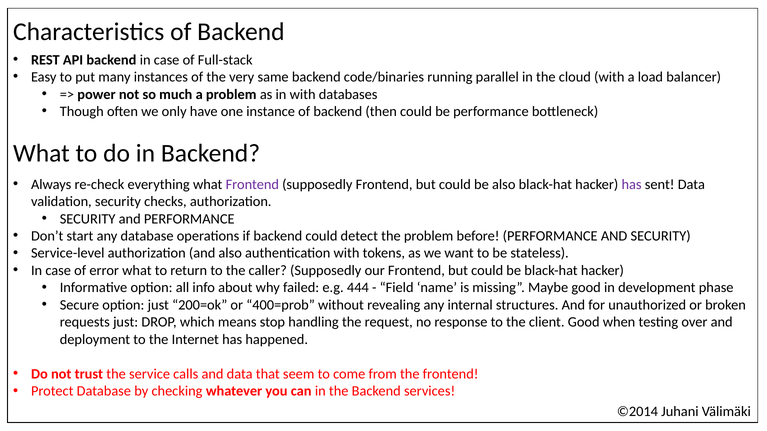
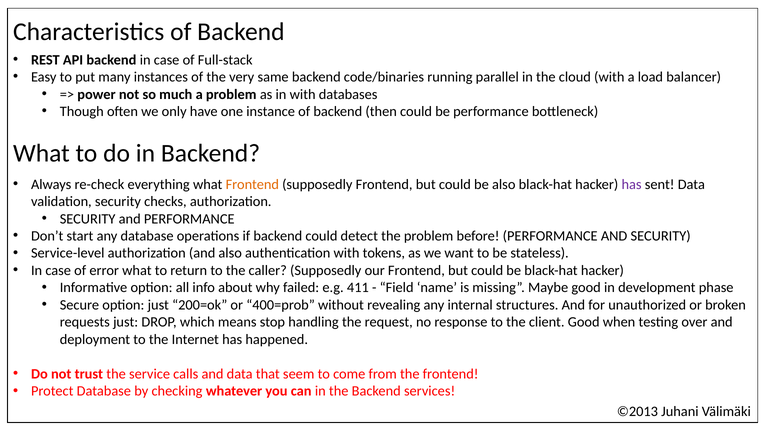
Frontend colour: purple -> orange (252, 184)
444: 444 -> 411 (358, 288)
©2014: ©2014 -> ©2013 (637, 412)
